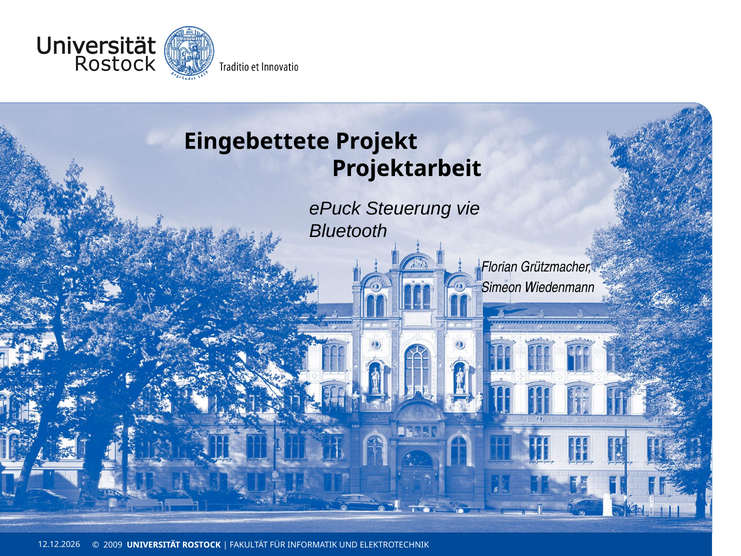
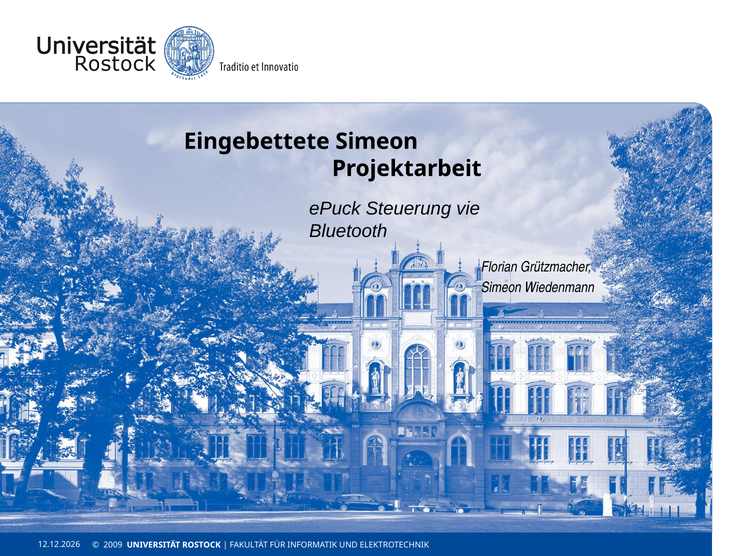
Eingebettete Projekt: Projekt -> Simeon (377, 141)
